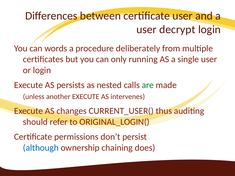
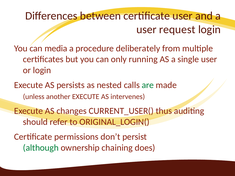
decrypt: decrypt -> request (177, 30)
words: words -> media (56, 48)
although colour: blue -> green (41, 148)
